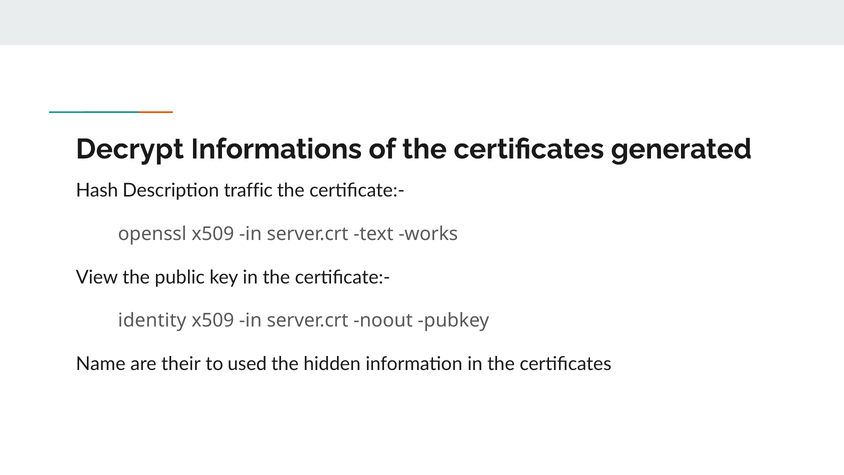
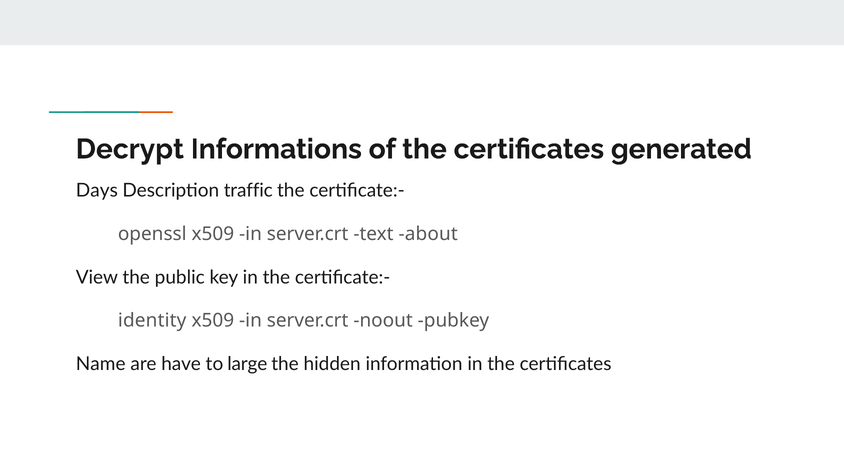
Hash: Hash -> Days (97, 191)
works: works -> about (428, 234)
their: their -> have (181, 364)
used: used -> large (247, 364)
